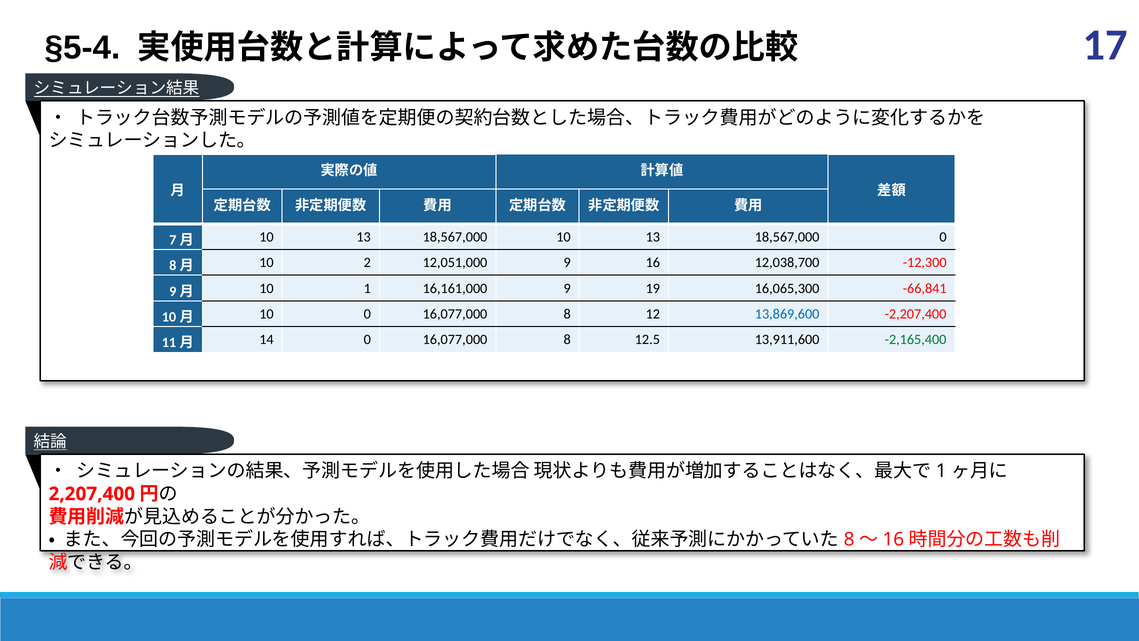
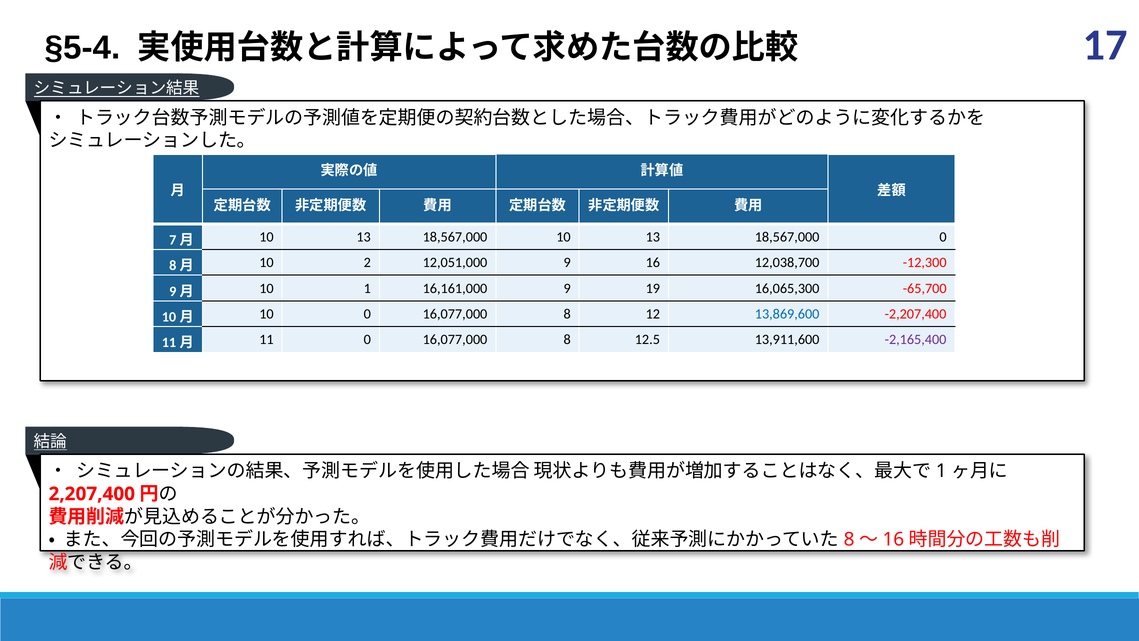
-66,841: -66,841 -> -65,700 (925, 288)
14: 14 -> 11 (267, 340)
-2,165,400 colour: green -> purple (916, 340)
